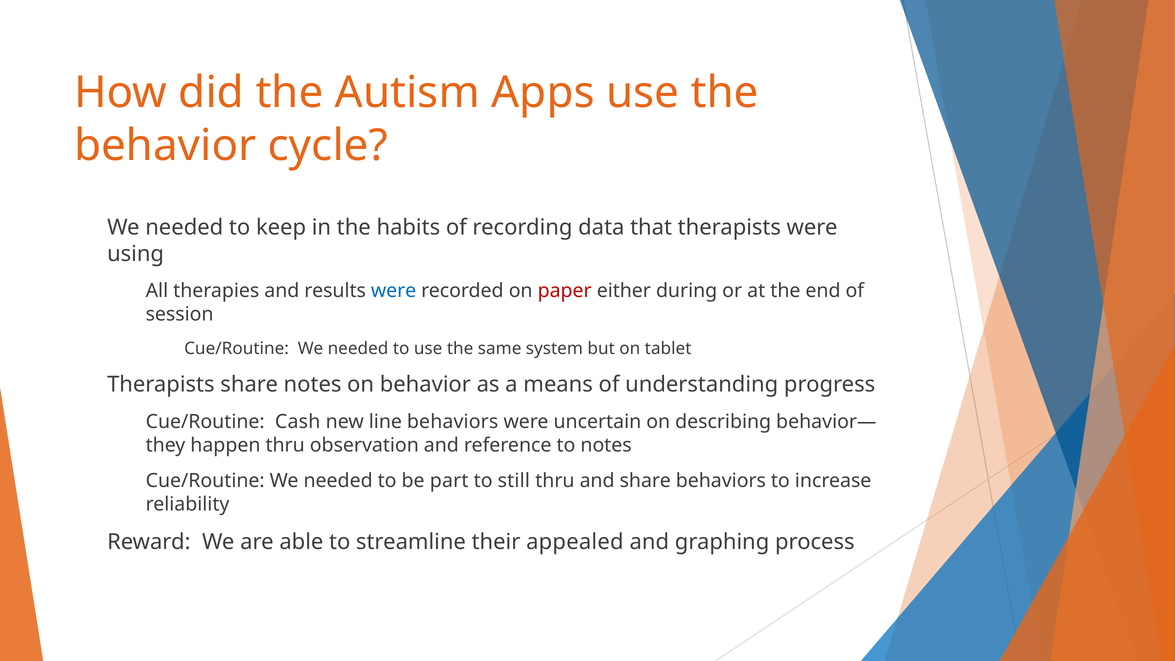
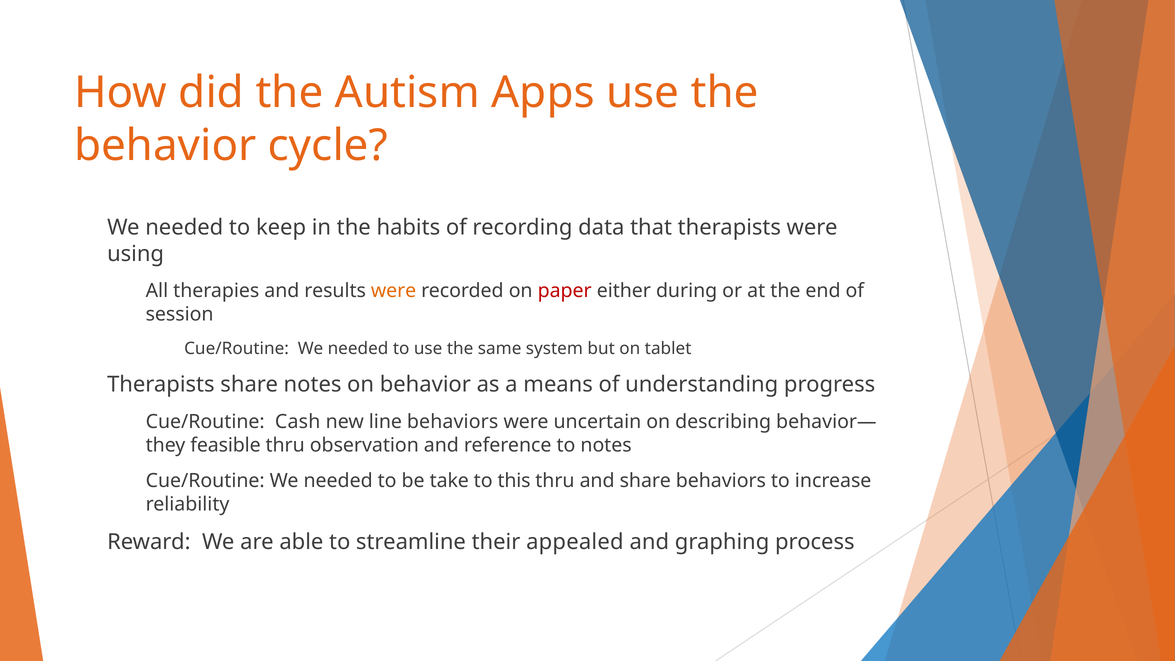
were colour: blue -> orange (394, 291)
happen: happen -> feasible (225, 445)
part: part -> take (449, 481)
still: still -> this (514, 481)
